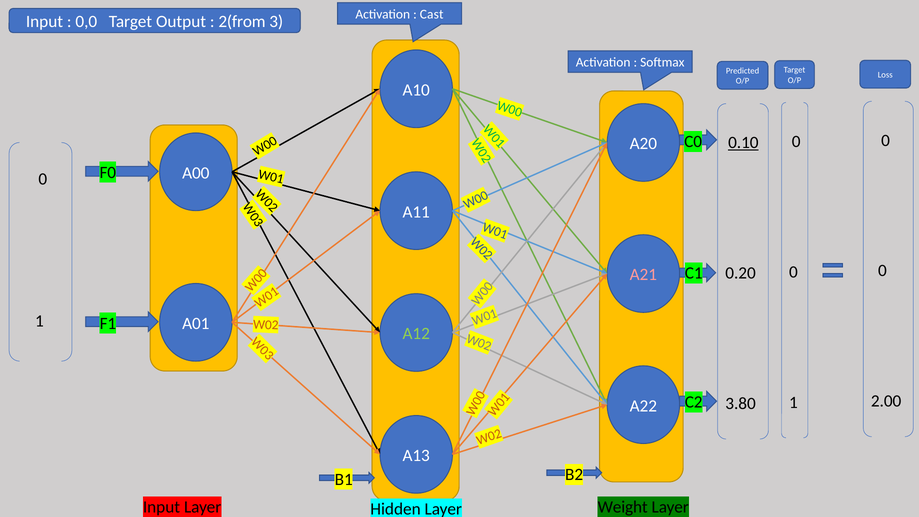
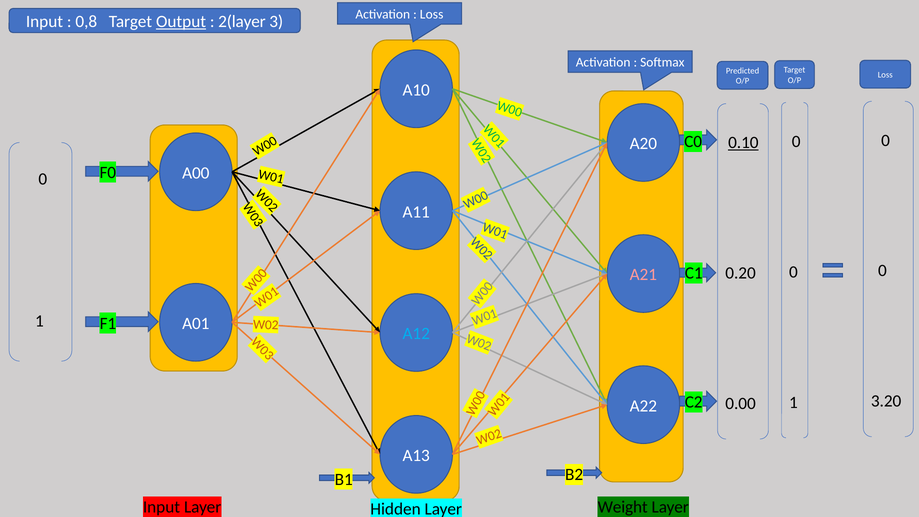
Cast: Cast -> Loss (432, 14)
0,0: 0,0 -> 0,8 (86, 22)
Output underline: none -> present (181, 22)
2(from: 2(from -> 2(layer (242, 22)
A12 colour: light green -> light blue (416, 334)
2.00: 2.00 -> 3.20 (886, 401)
3.80: 3.80 -> 0.00 (741, 403)
